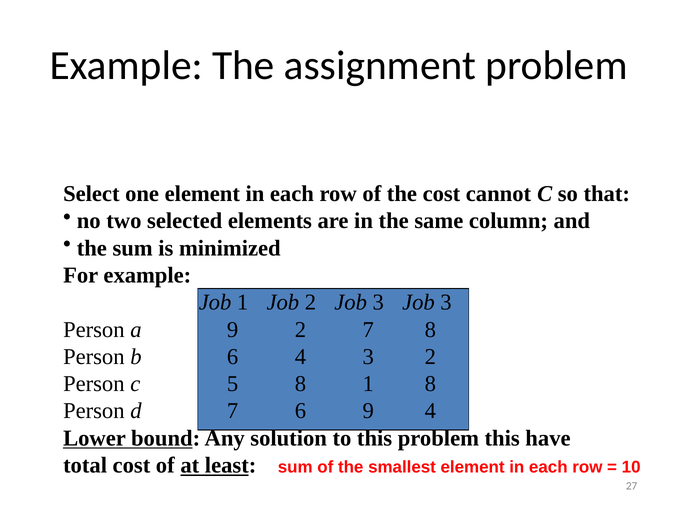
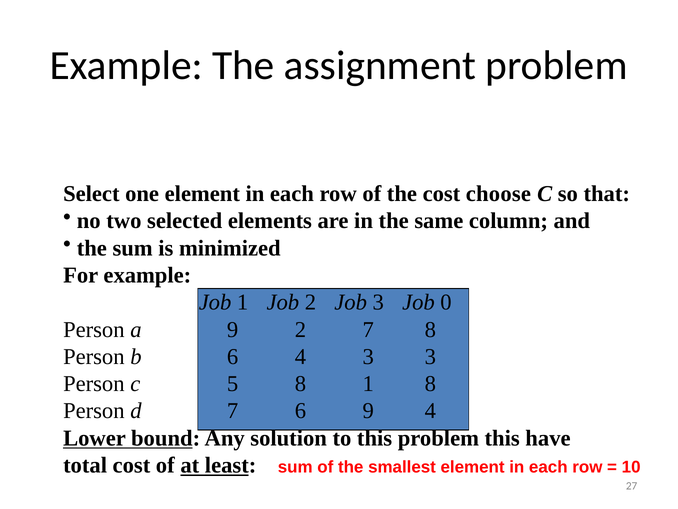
cannot: cannot -> choose (498, 194)
3 Job 3: 3 -> 0 (446, 302)
3 2: 2 -> 3 (430, 356)
